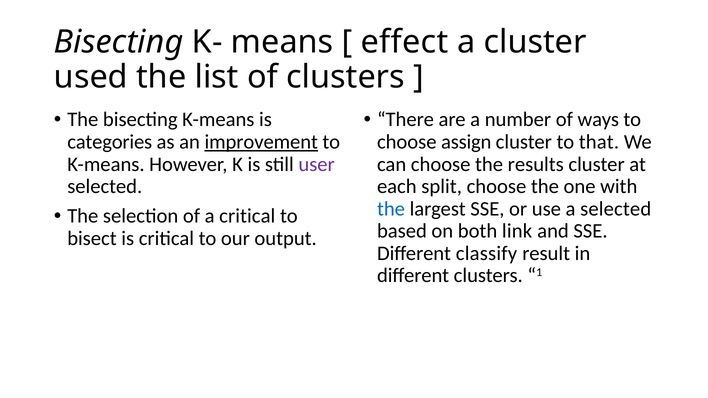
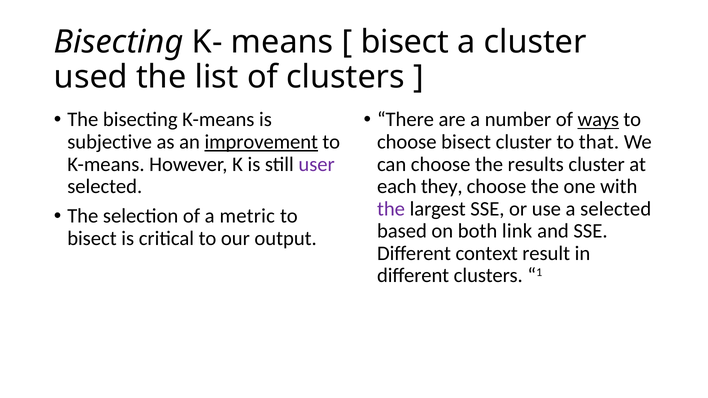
effect: effect -> bisect (405, 42)
ways underline: none -> present (598, 120)
categories: categories -> subjective (110, 142)
choose assign: assign -> bisect (466, 142)
split: split -> they (442, 187)
the colour: blue -> purple (391, 209)
a critical: critical -> metric (247, 216)
classify: classify -> context (487, 254)
